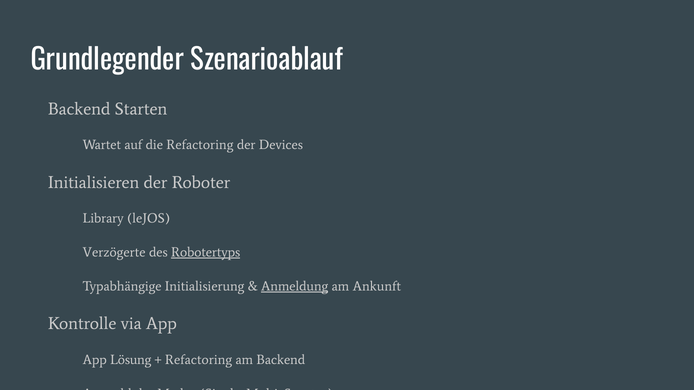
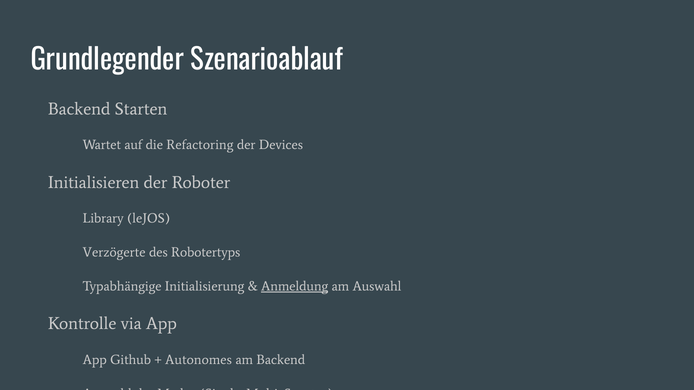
Robotertyps underline: present -> none (206, 253)
am Ankunft: Ankunft -> Auswahl (377, 287)
Lösung: Lösung -> Github (131, 360)
Refactoring: Refactoring -> Autonomes (198, 360)
